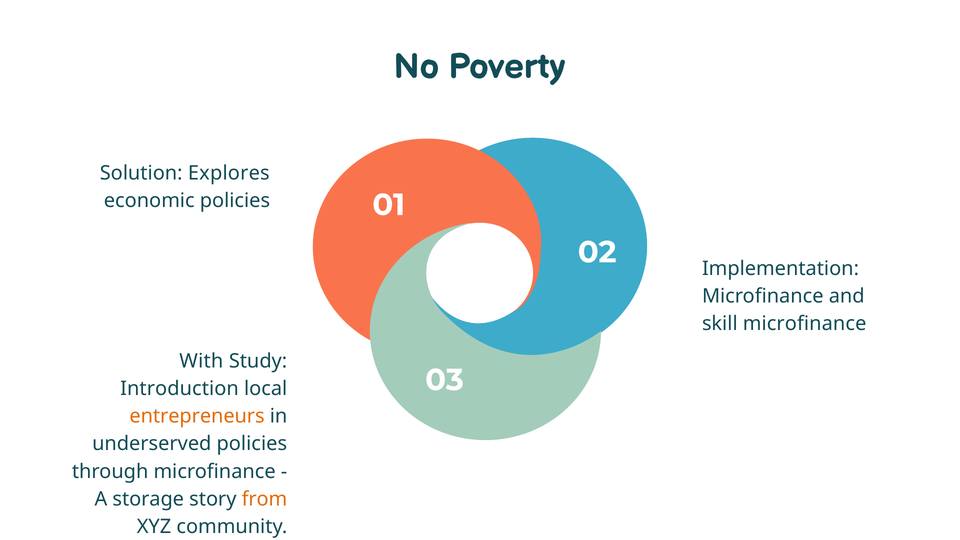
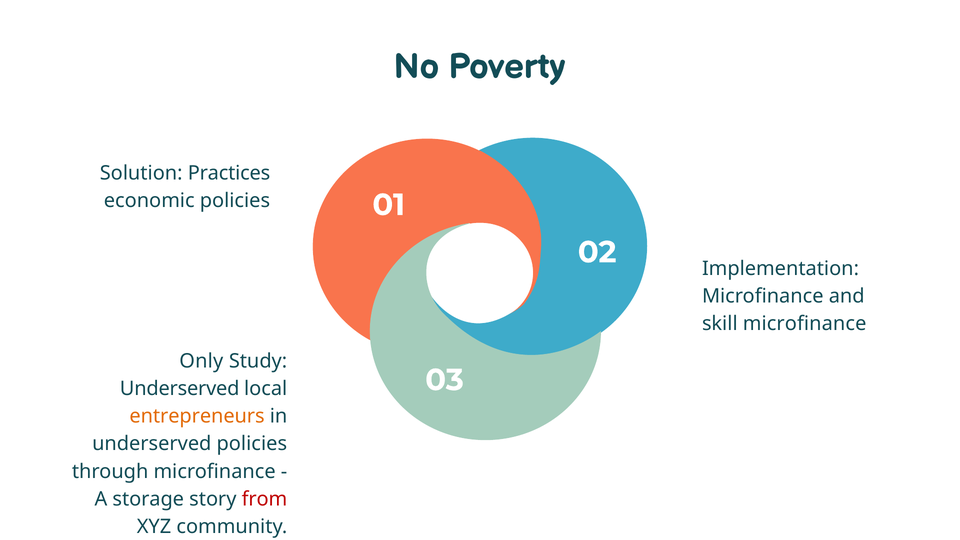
Explores: Explores -> Practices (229, 173)
With: With -> Only (201, 361)
Introduction: Introduction -> Underserved (180, 389)
from colour: orange -> red (264, 499)
